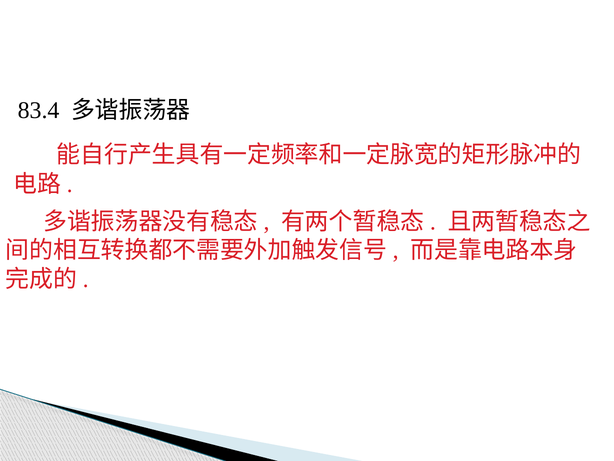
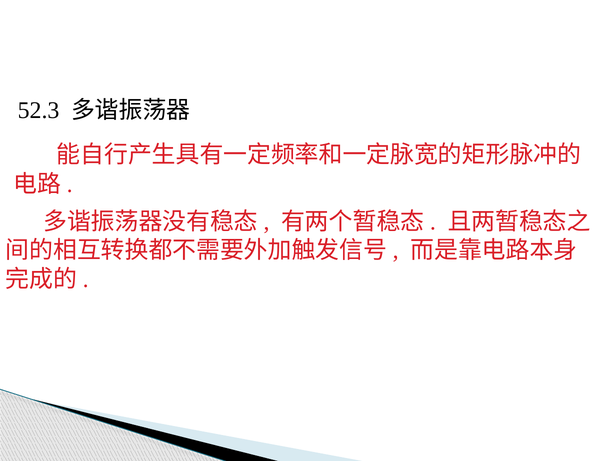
83.4: 83.4 -> 52.3 (39, 110)
